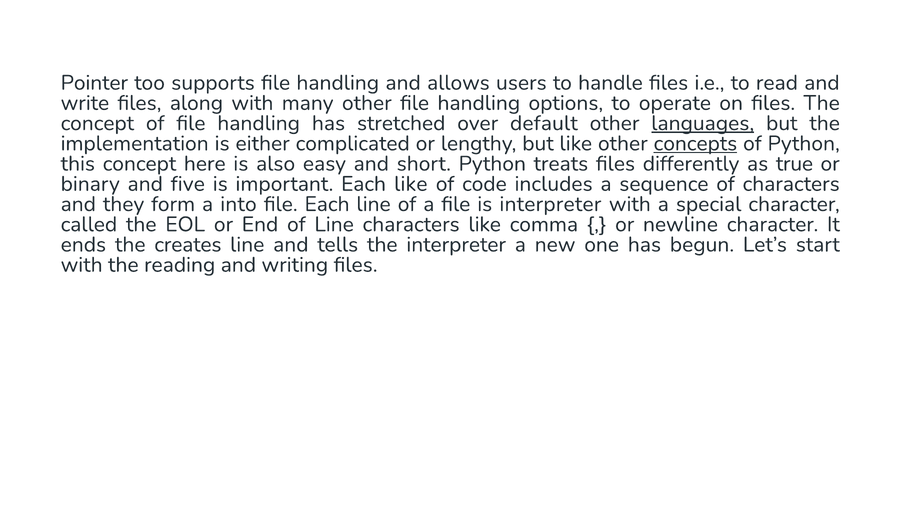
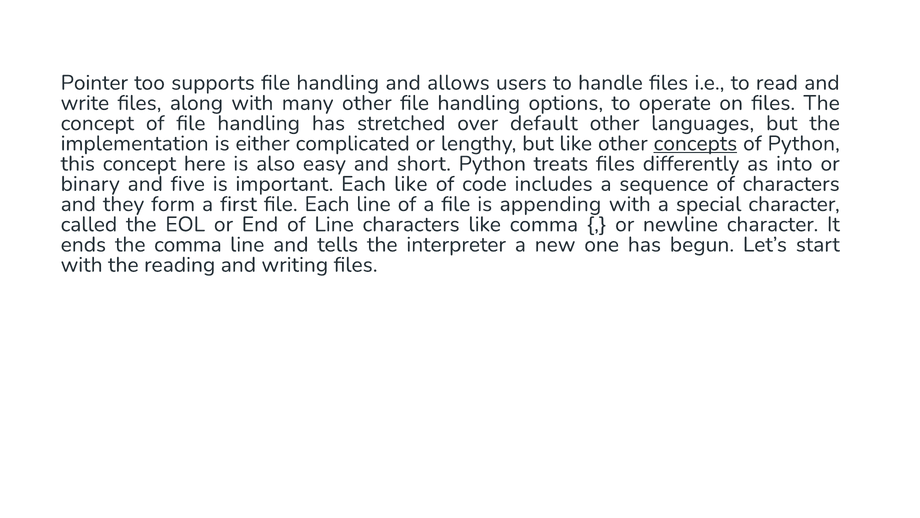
languages underline: present -> none (703, 123)
true: true -> into (794, 163)
into: into -> first (239, 204)
is interpreter: interpreter -> appending (550, 204)
the creates: creates -> comma (188, 244)
